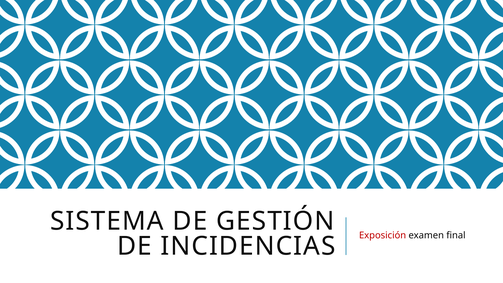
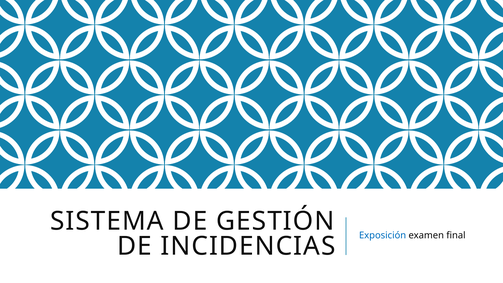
Exposición colour: red -> blue (383, 235)
